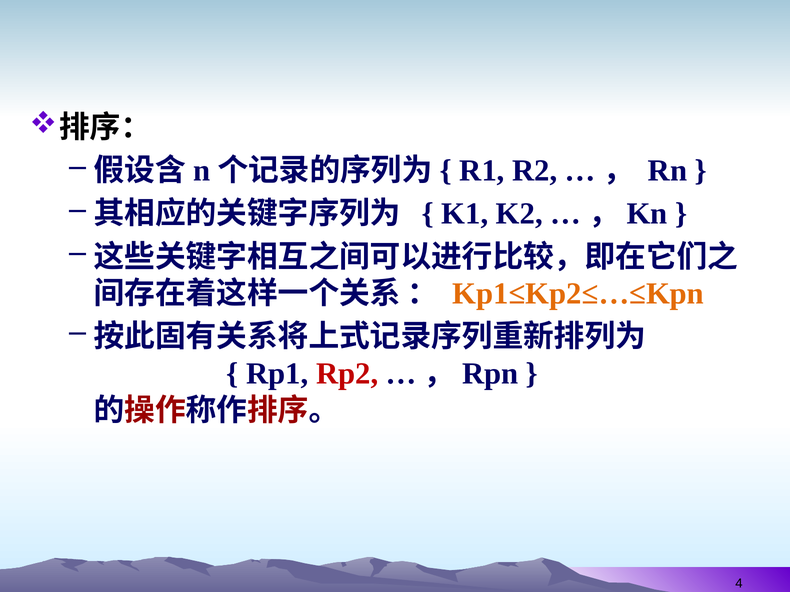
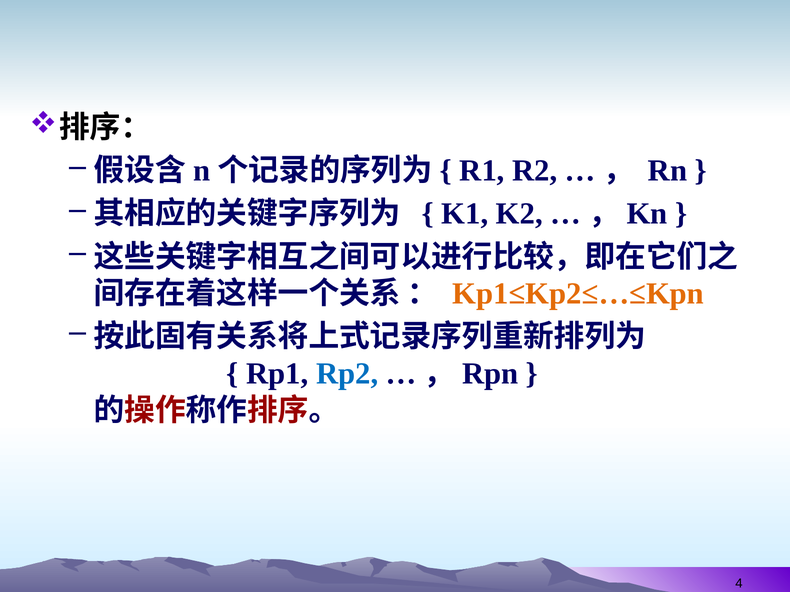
Rp2 colour: red -> blue (347, 374)
